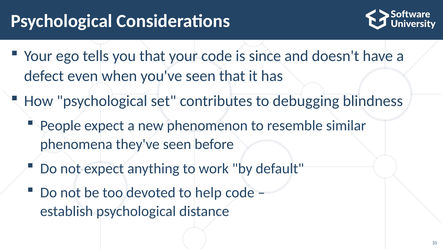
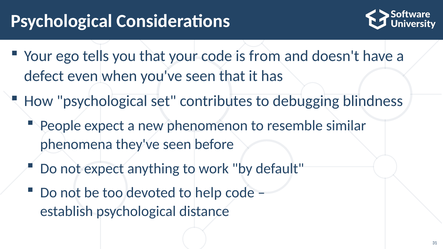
since: since -> from (265, 56)
